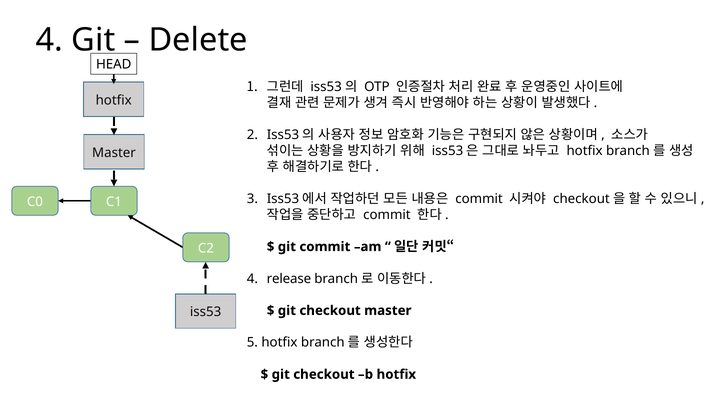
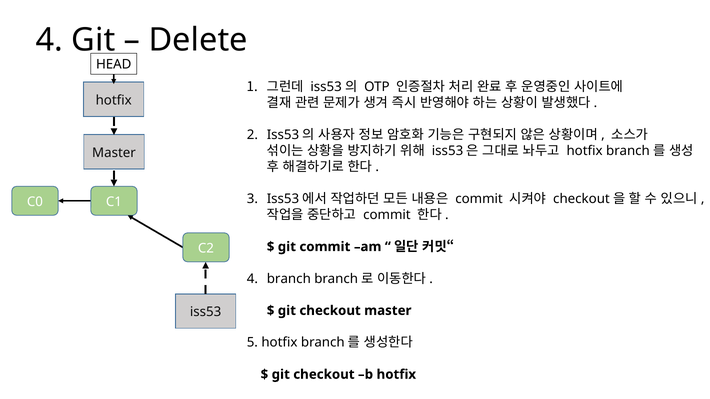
release: release -> branch (289, 279)
